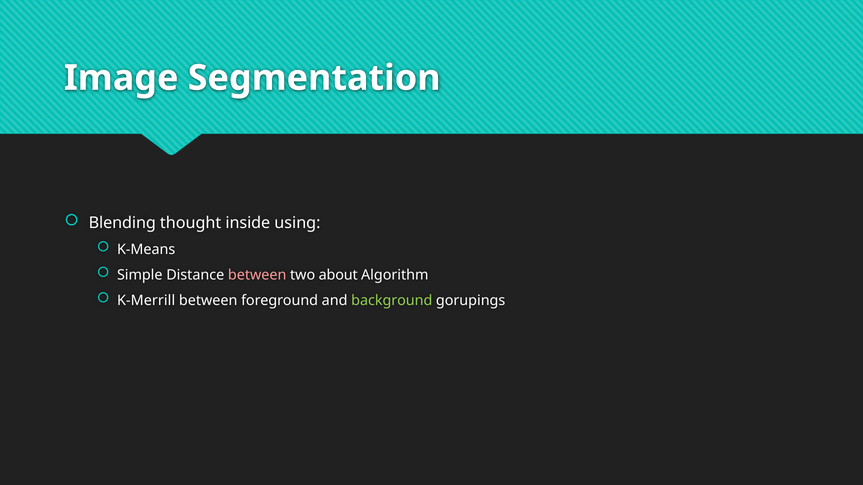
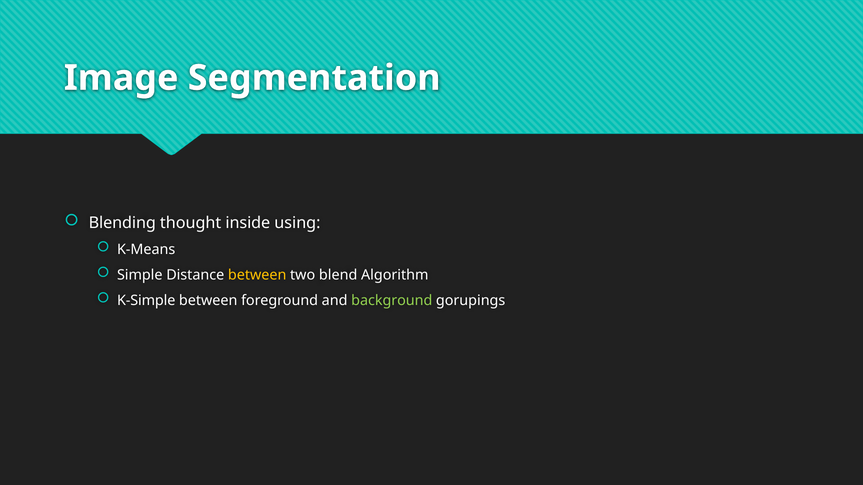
between colour: pink -> yellow (257, 275)
about: about -> blend (338, 275)
K-Merrill: K-Merrill -> K-Simple (146, 301)
